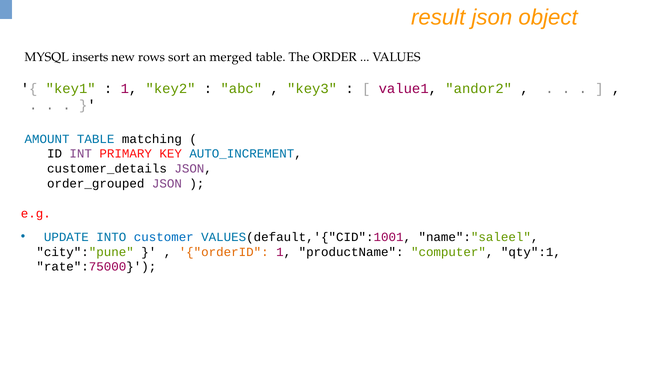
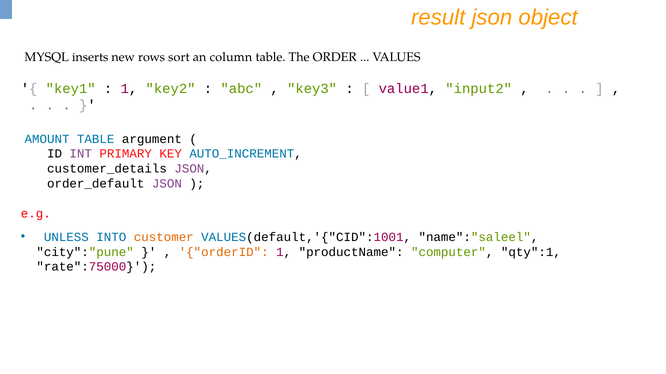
merged: merged -> column (231, 57)
andor2: andor2 -> input2 (479, 89)
matching: matching -> argument (152, 139)
order_grouped: order_grouped -> order_default (96, 184)
UPDATE: UPDATE -> UNLESS (66, 237)
customer colour: blue -> orange (164, 237)
